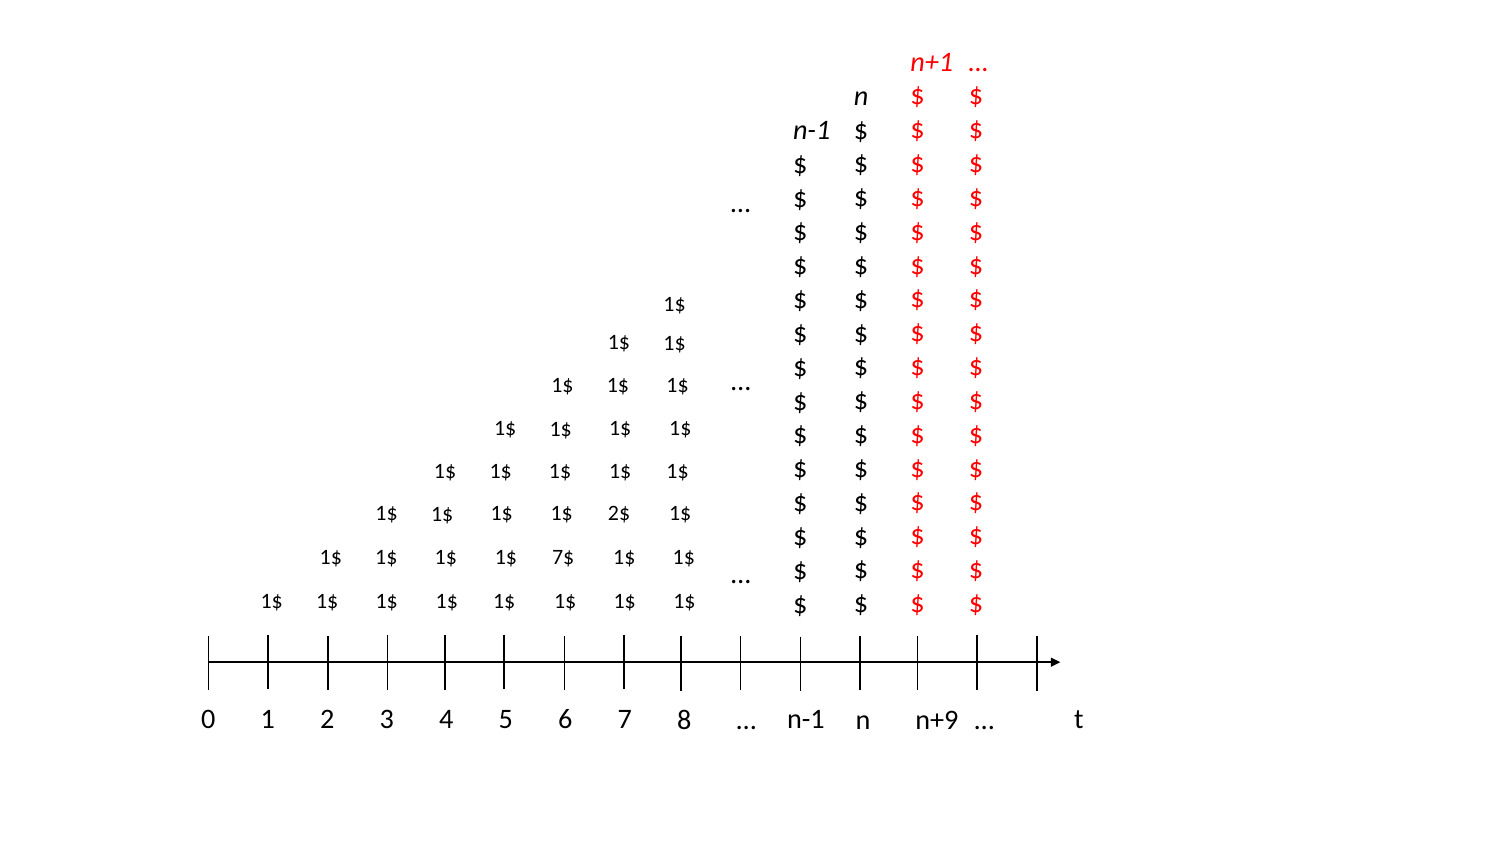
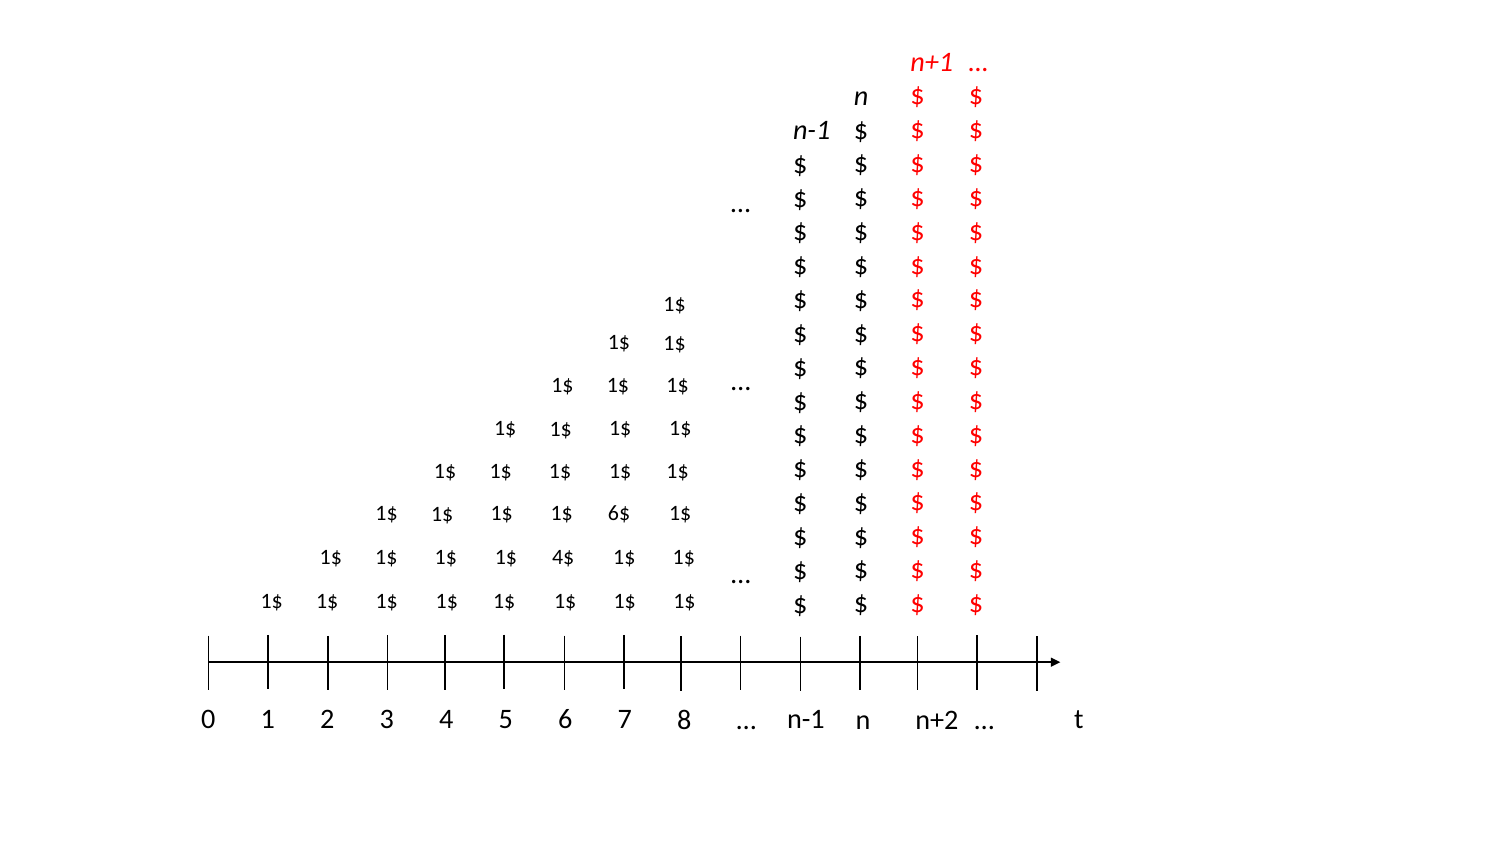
2$: 2$ -> 6$ (619, 514)
7$: 7$ -> 4$ (563, 557)
n+9: n+9 -> n+2 (937, 720)
